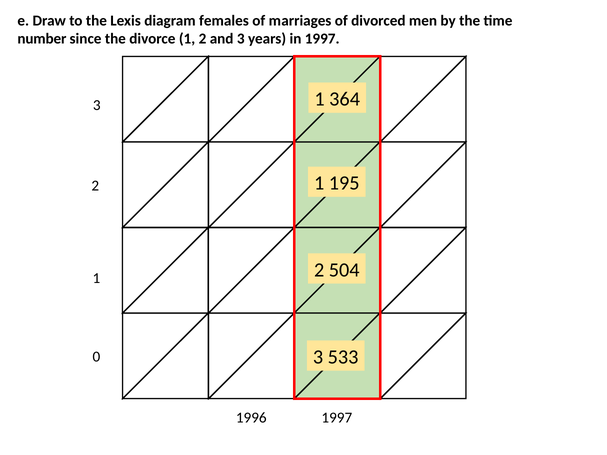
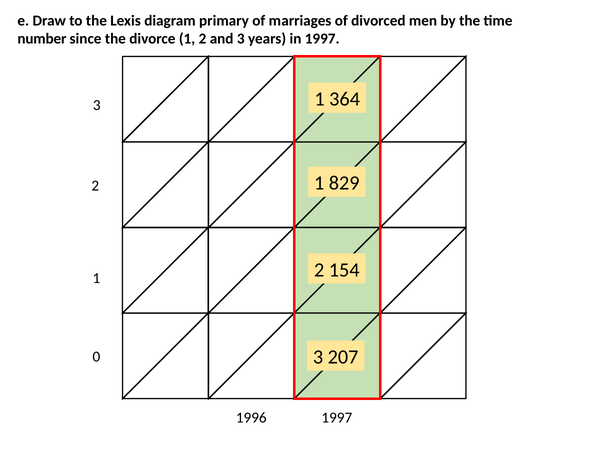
females: females -> primary (224, 21)
195: 195 -> 829 (344, 183)
504: 504 -> 154 (344, 270)
533: 533 -> 207 (343, 357)
